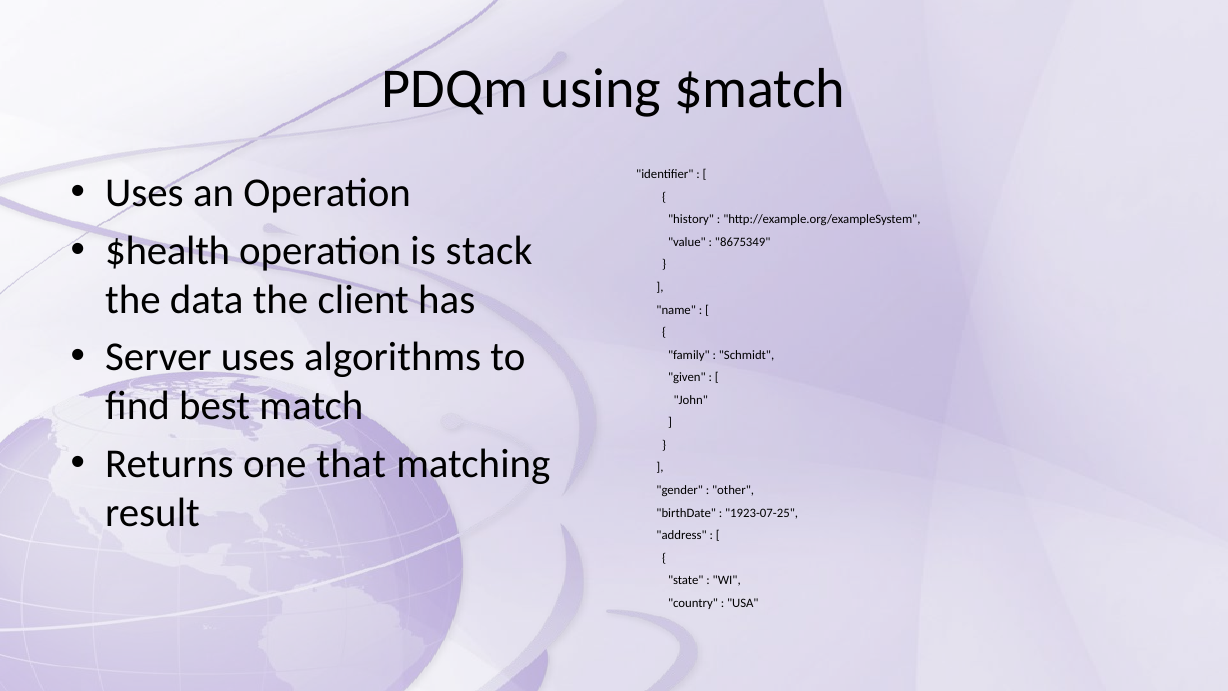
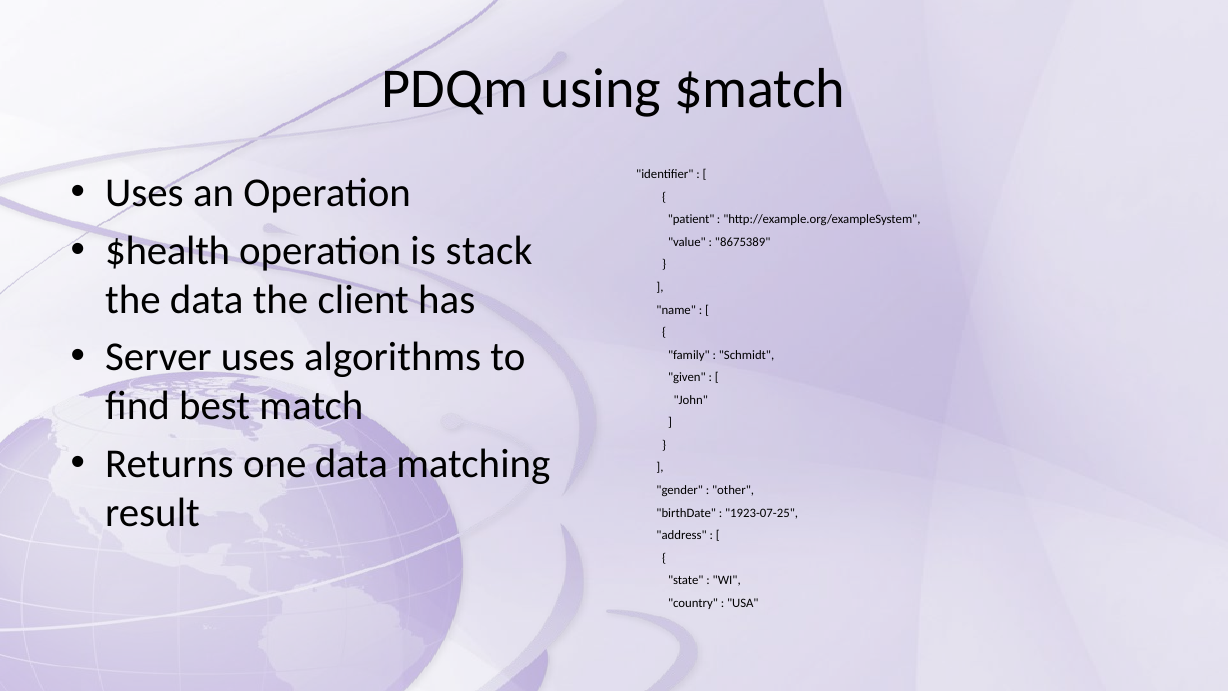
history: history -> patient (691, 219)
8675349: 8675349 -> 8675389 (743, 242)
one that: that -> data (352, 464)
